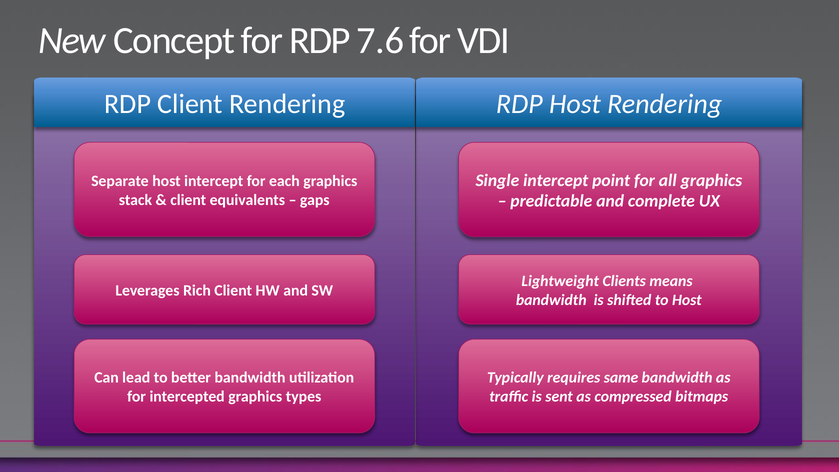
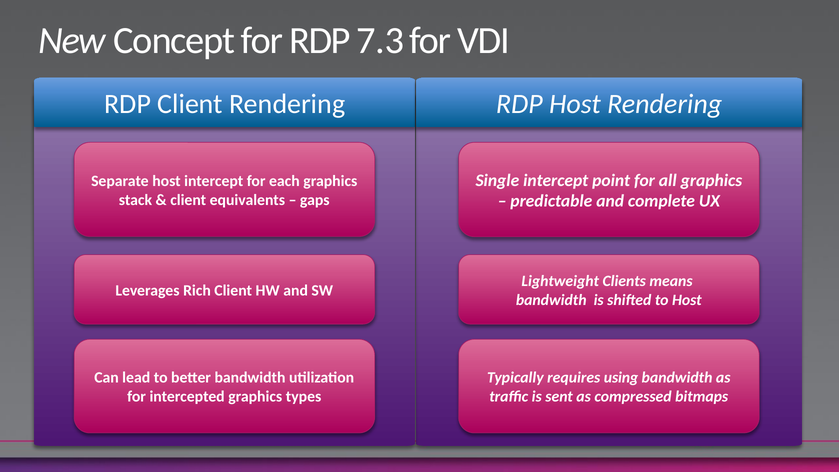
7.6: 7.6 -> 7.3 (380, 41)
same: same -> using (621, 378)
